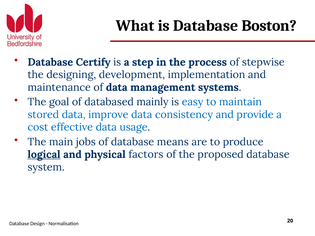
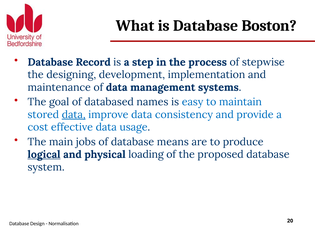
Certify: Certify -> Record (93, 62)
mainly: mainly -> names (152, 102)
data underline: none -> present (74, 115)
factors: factors -> loading (146, 155)
